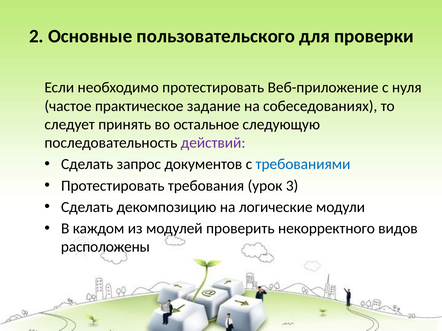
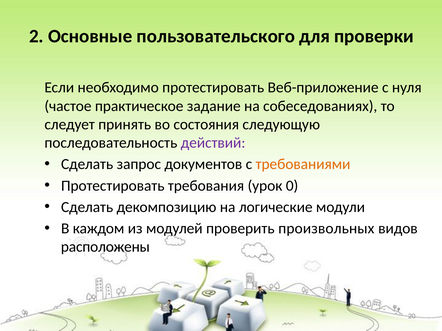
остальное: остальное -> состояния (206, 125)
требованиями colour: blue -> orange (303, 164)
3: 3 -> 0 (292, 186)
некорректного: некорректного -> произвольных (326, 229)
